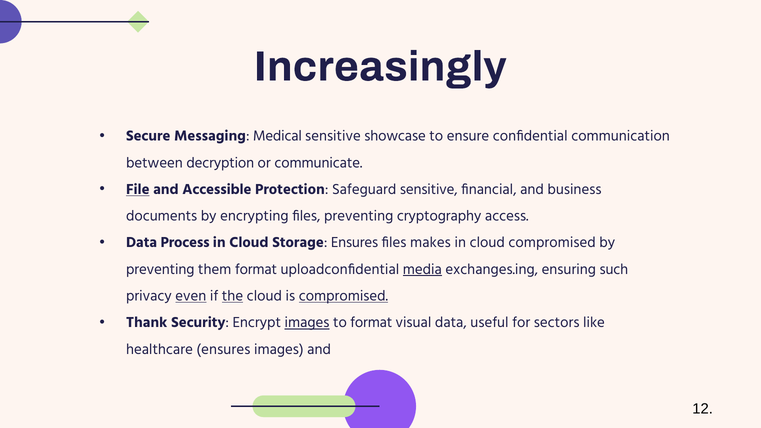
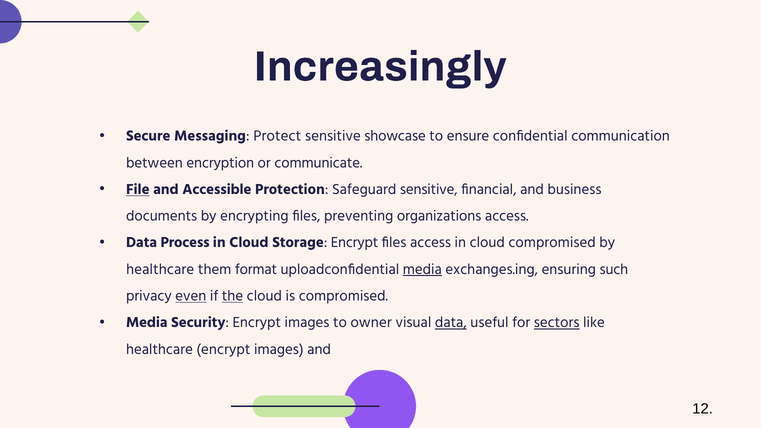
Medical: Medical -> Protect (277, 136)
decryption: decryption -> encryption (220, 163)
cryptography: cryptography -> organizations (439, 216)
Storage Ensures: Ensures -> Encrypt (355, 243)
files makes: makes -> access (431, 243)
preventing: preventing -> healthcare (160, 269)
compromised underline: present -> none (343, 296)
Thank: Thank -> Media (147, 323)
images underline: present -> none (307, 323)
to format: format -> owner (371, 323)
data underline: none -> present (451, 323)
sectors underline: none -> present (557, 323)
healthcare ensures: ensures -> encrypt (223, 349)
